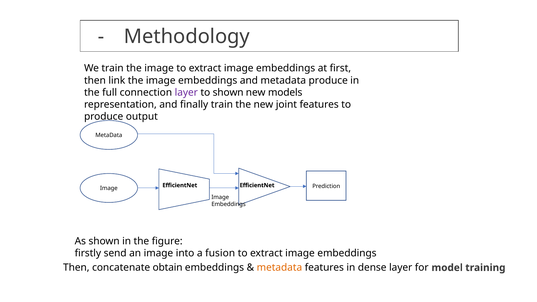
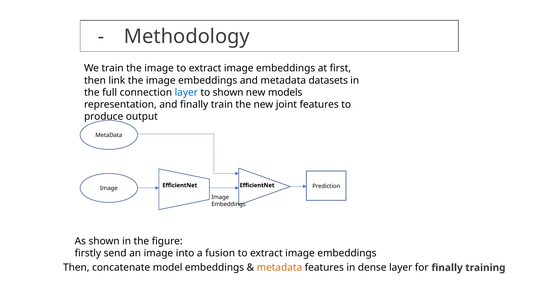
metadata produce: produce -> datasets (328, 80)
layer colour: purple -> blue (186, 92)
obtain: obtain -> model (168, 268)
for model: model -> finally (447, 268)
